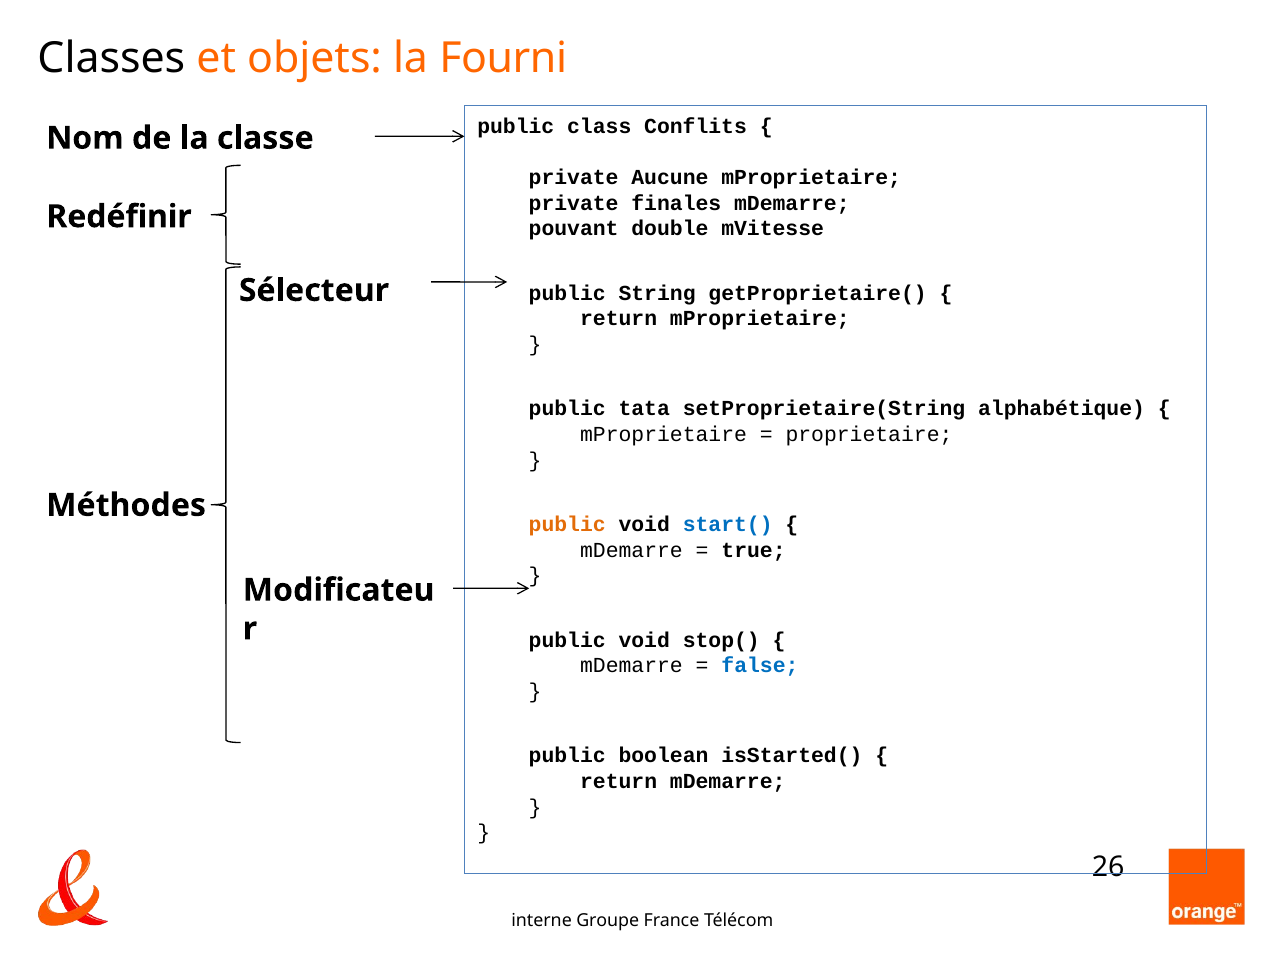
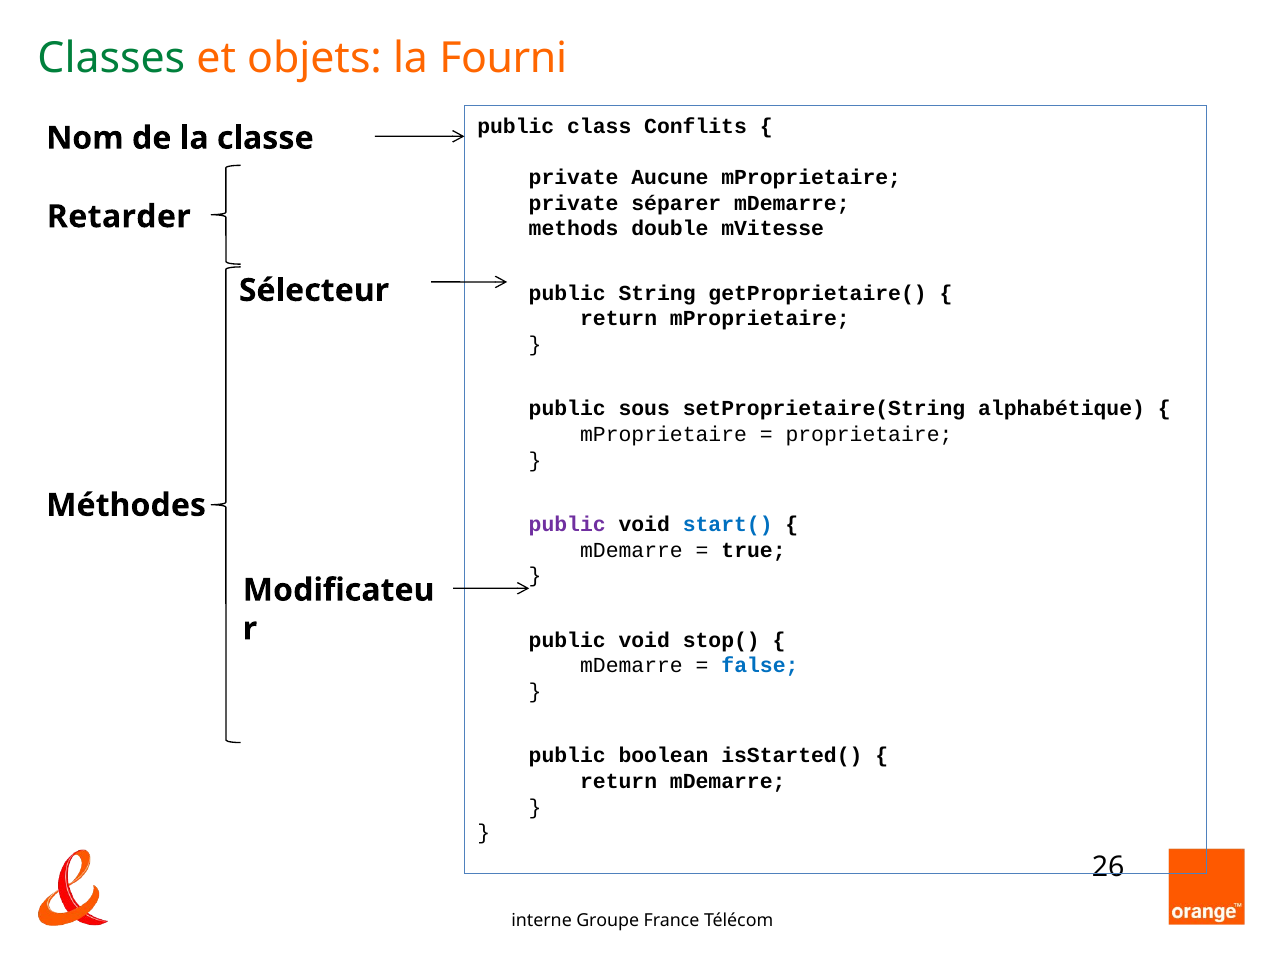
Classes colour: black -> green (111, 59)
finales: finales -> séparer (676, 203)
Redéfinir: Redéfinir -> Retarder (119, 217)
pouvant: pouvant -> methods (574, 229)
tata: tata -> sous (644, 409)
public colour: orange -> purple (567, 524)
